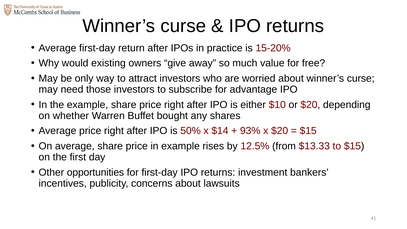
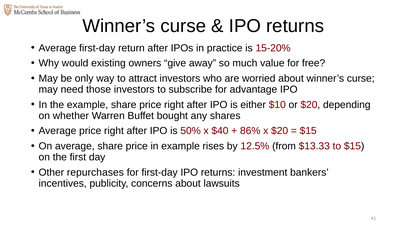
$14: $14 -> $40 (220, 131)
93%: 93% -> 86% (250, 131)
opportunities: opportunities -> repurchases (95, 172)
